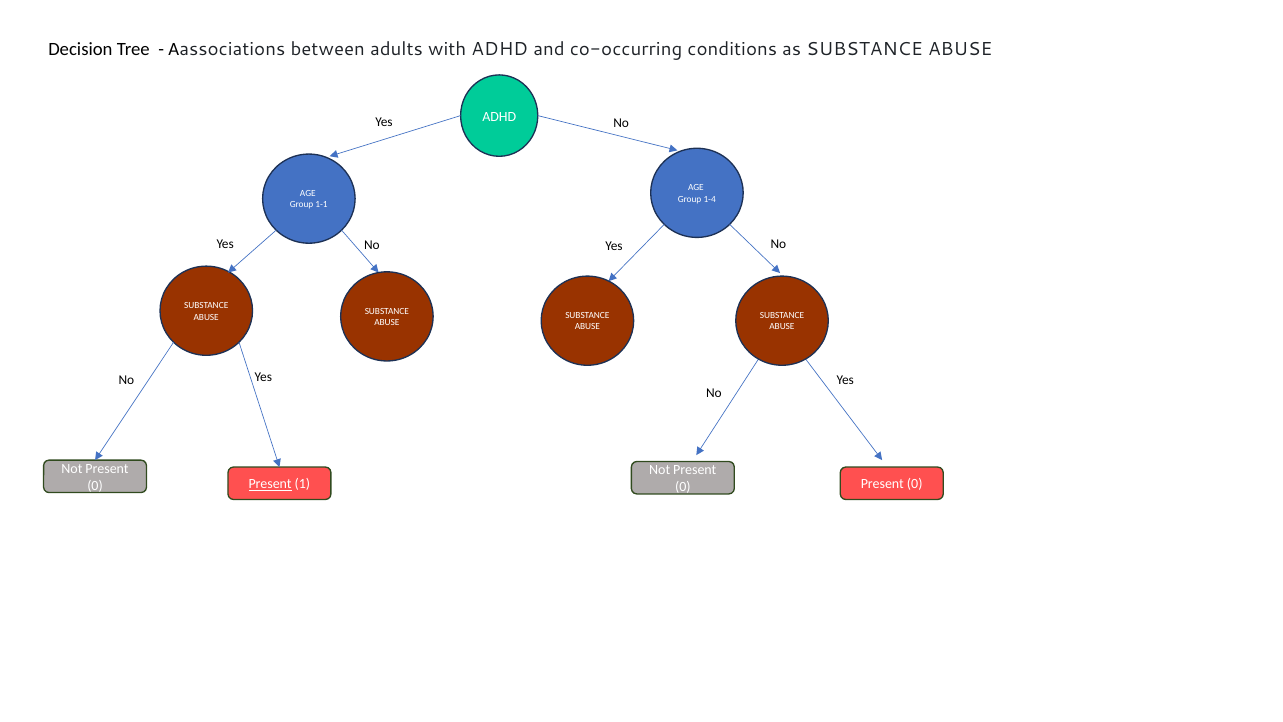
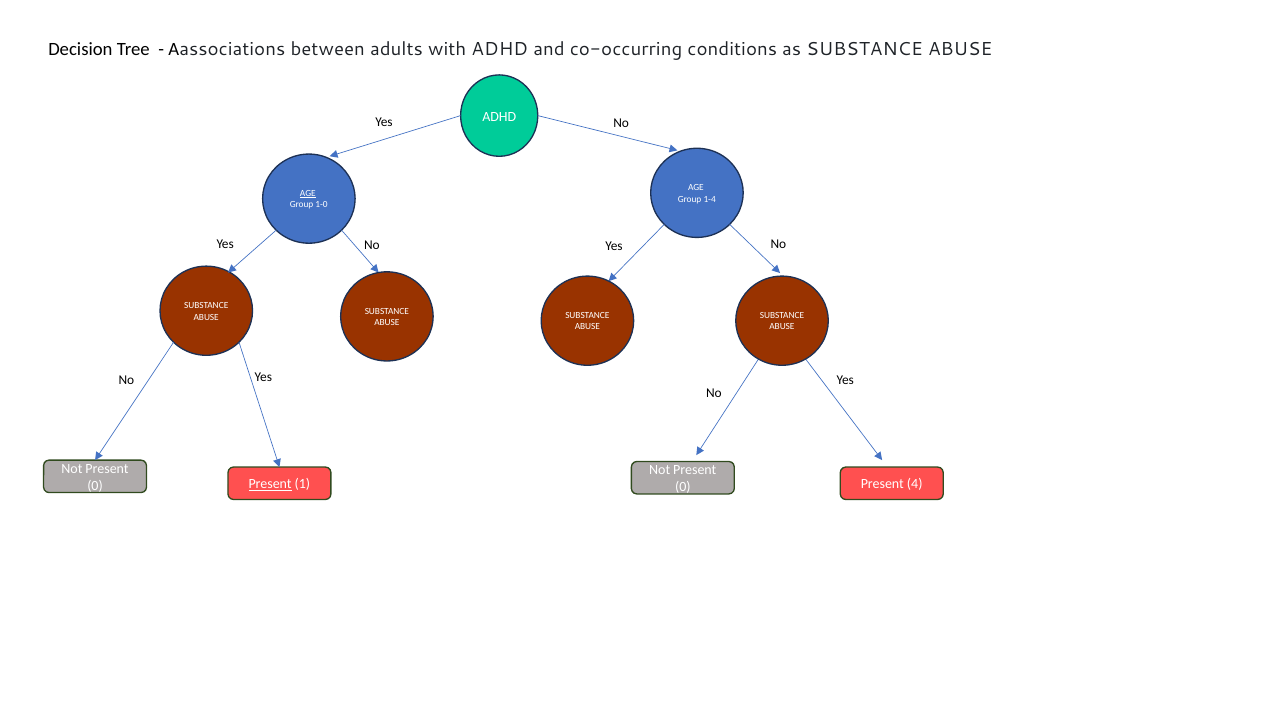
AGE underline: none -> present (308, 194)
1-1: 1-1 -> 1-0 (322, 205)
0 Present 0: 0 -> 4 (915, 484)
